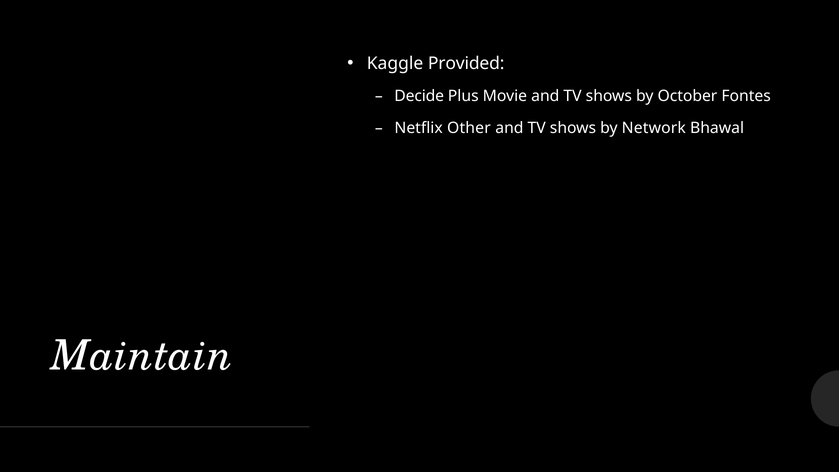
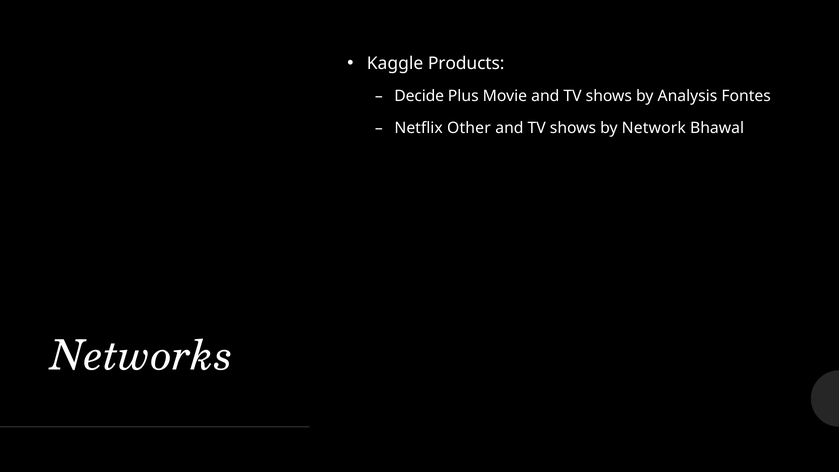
Provided: Provided -> Products (466, 63)
October: October -> Analysis (687, 96)
Maintain: Maintain -> Networks (142, 356)
